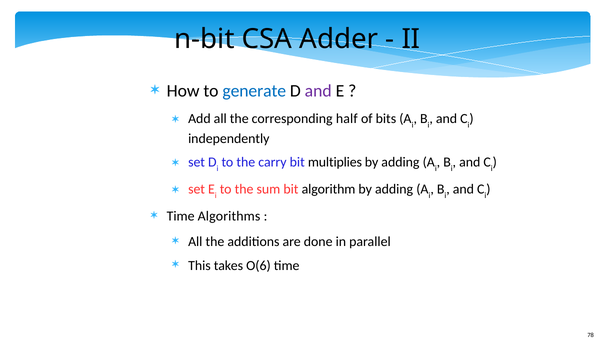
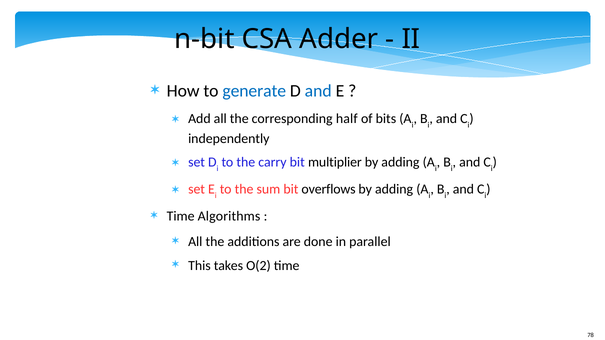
and colour: purple -> blue (318, 91)
multiplies: multiplies -> multiplier (335, 162)
algorithm: algorithm -> overflows (329, 189)
O(6: O(6 -> O(2 (258, 266)
